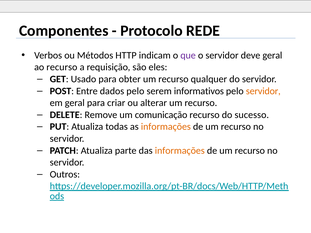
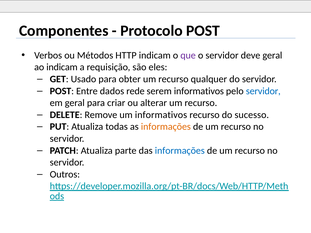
Protocolo REDE: REDE -> POST (203, 31)
ao recurso: recurso -> indicam (62, 67)
dados pelo: pelo -> rede (135, 91)
servidor colour: orange -> blue (263, 91)
um comunicação: comunicação -> informativos (161, 115)
informações colour: orange -> blue (180, 151)
